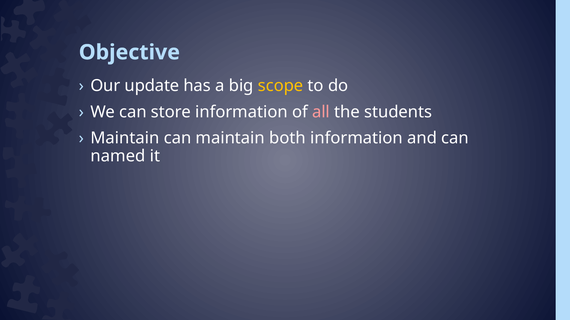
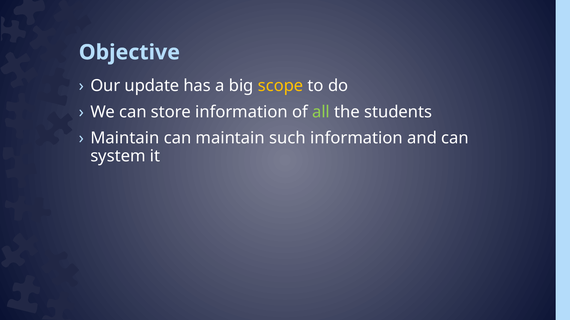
all colour: pink -> light green (321, 112)
both: both -> such (287, 138)
named: named -> system (118, 156)
